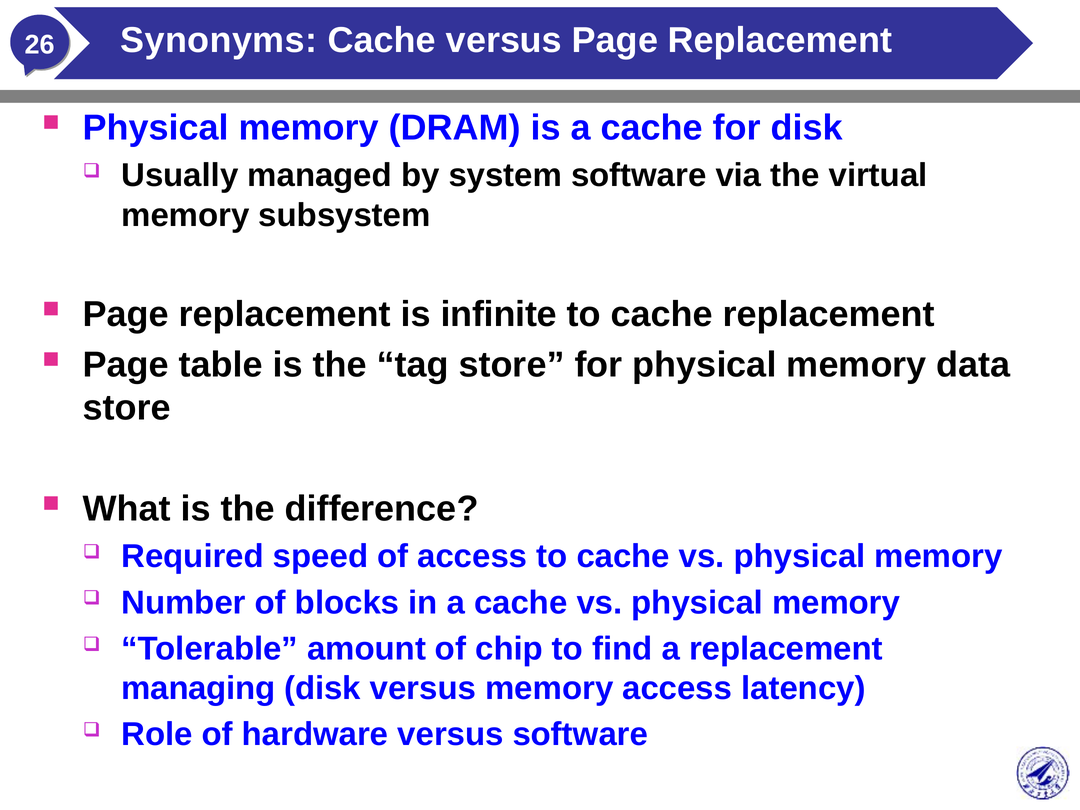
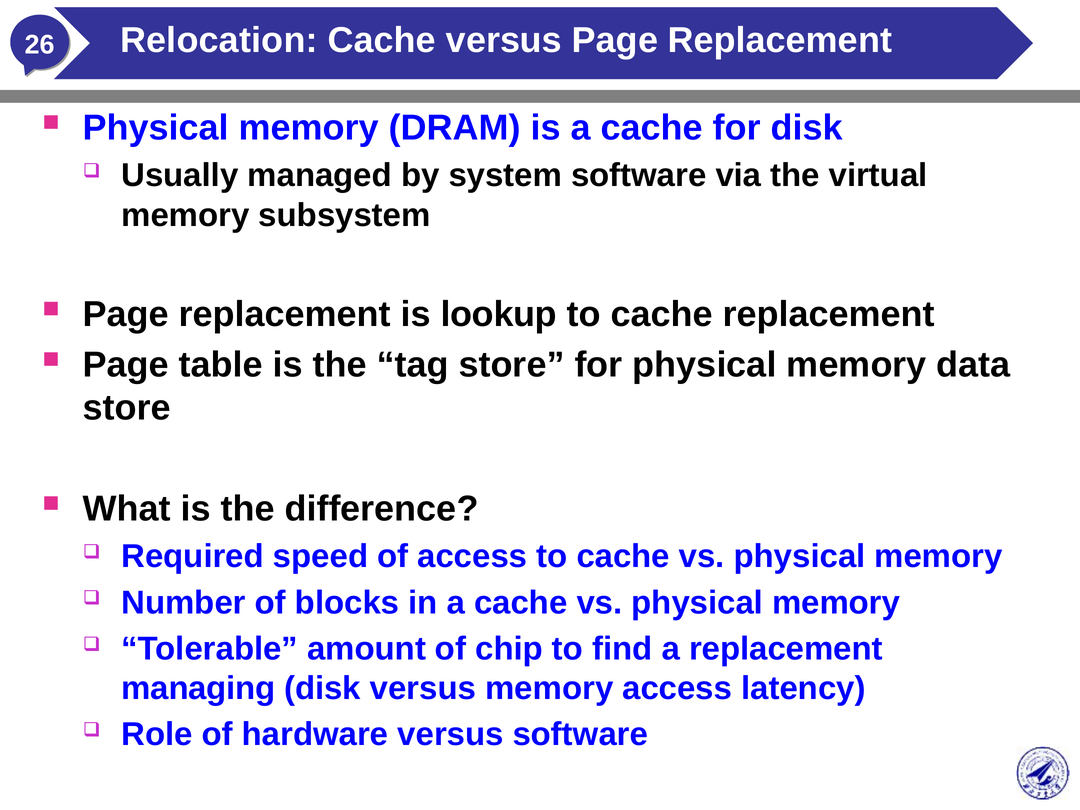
Synonyms: Synonyms -> Relocation (219, 40)
infinite: infinite -> lookup (499, 314)
